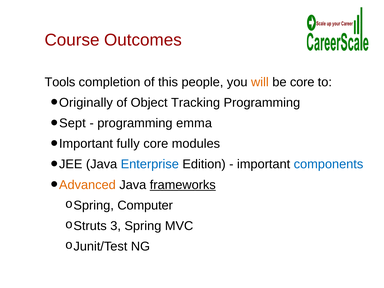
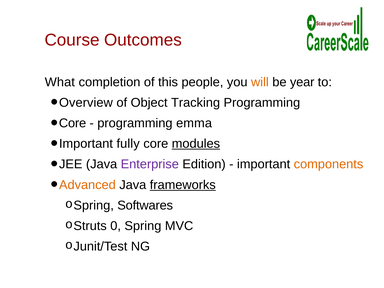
Tools: Tools -> What (60, 82)
be core: core -> year (302, 82)
Originally: Originally -> Overview (86, 103)
Sept: Sept -> Core (73, 123)
modules underline: none -> present (196, 144)
Enterprise colour: blue -> purple (150, 164)
components colour: blue -> orange (328, 164)
Computer: Computer -> Softwares (145, 205)
3: 3 -> 0 (116, 226)
